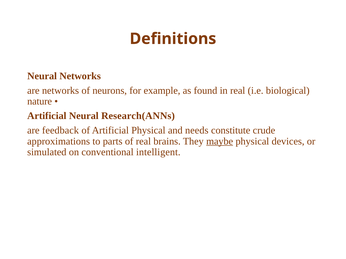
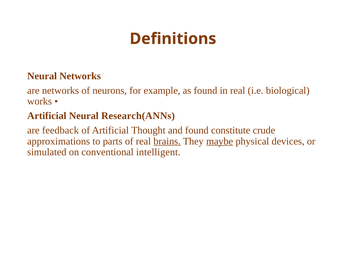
nature: nature -> works (40, 102)
Artificial Physical: Physical -> Thought (148, 131)
and needs: needs -> found (197, 131)
brains underline: none -> present (167, 142)
